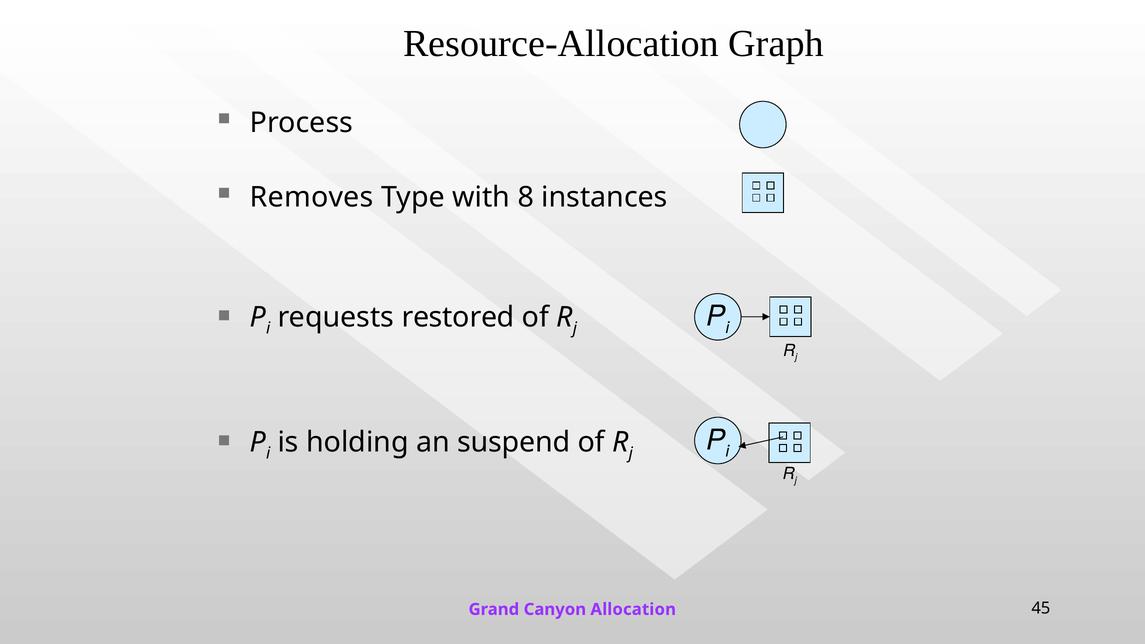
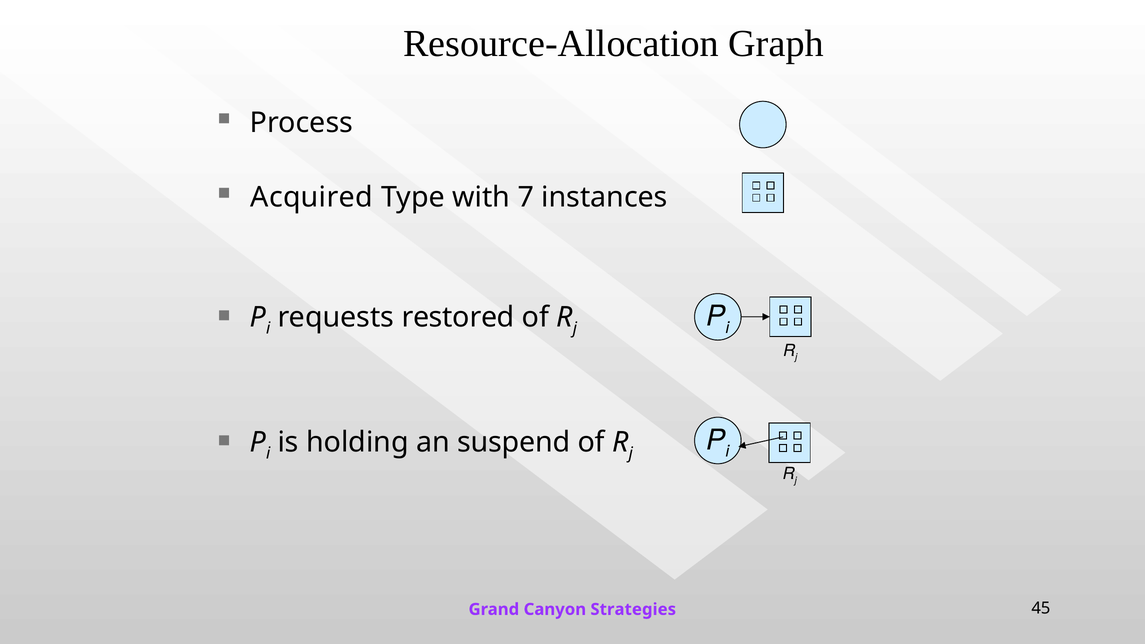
Removes: Removes -> Acquired (312, 197)
8: 8 -> 7 (526, 197)
Allocation: Allocation -> Strategies (633, 609)
